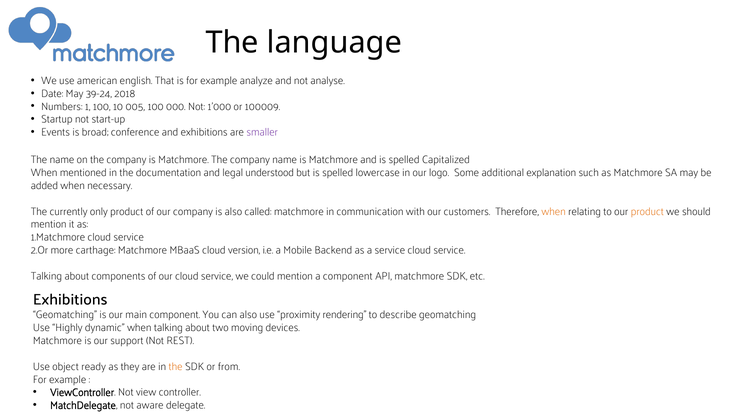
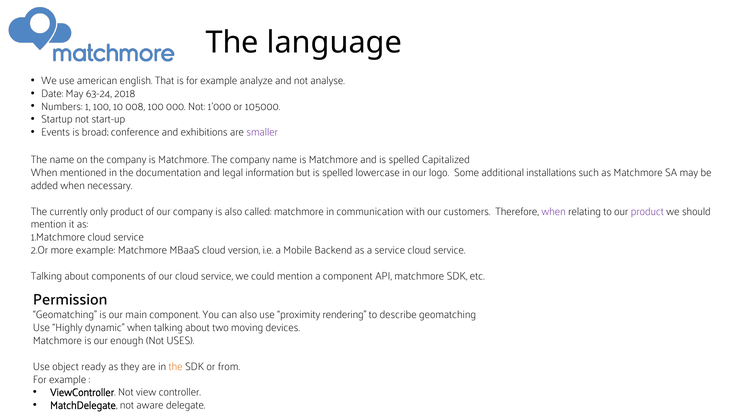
39-24: 39-24 -> 63-24 (99, 93)
005: 005 -> 008 (135, 106)
100009: 100009 -> 105000 (263, 106)
understood: understood -> information (270, 173)
explanation: explanation -> installations (551, 173)
when colour: orange -> purple (554, 211)
product colour: orange -> purple (647, 211)
more carthage: carthage -> example (96, 250)
Exhibitions: Exhibitions -> Permission (70, 299)
support: support -> enough (127, 340)
REST: REST -> USES (180, 340)
